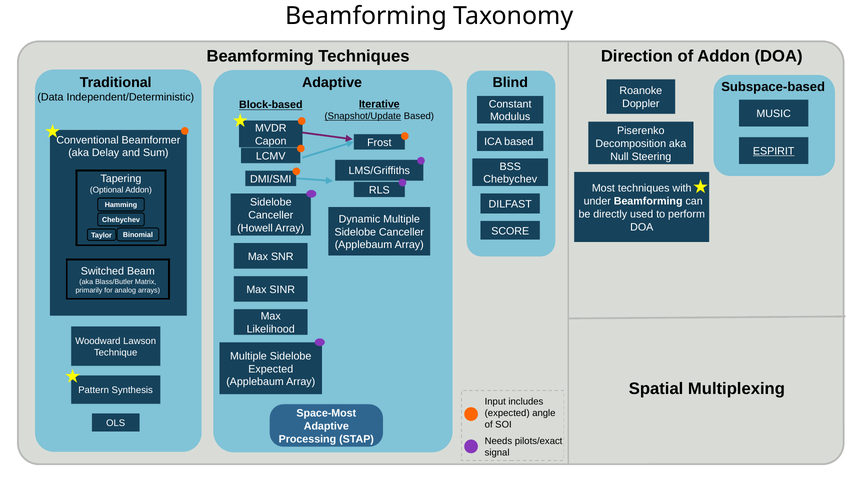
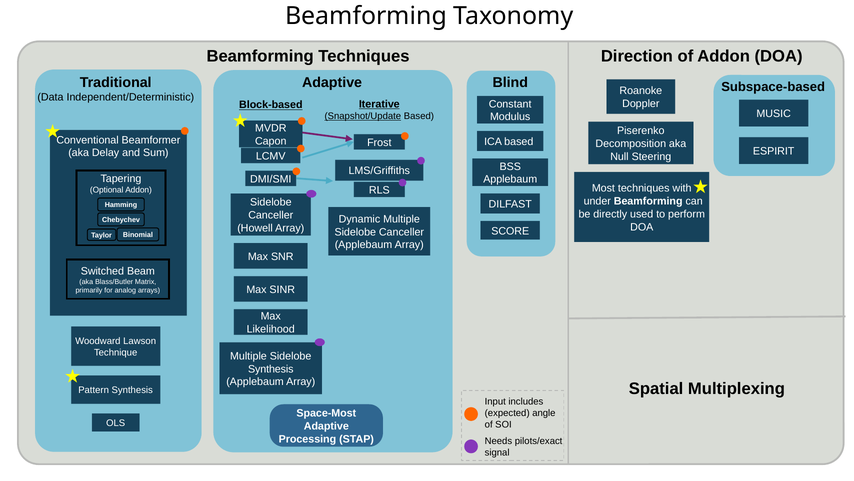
ESPIRIT underline: present -> none (774, 151)
Chebychev: Chebychev -> Applebaum (510, 179)
Expected: Expected -> Synthesis (271, 369)
